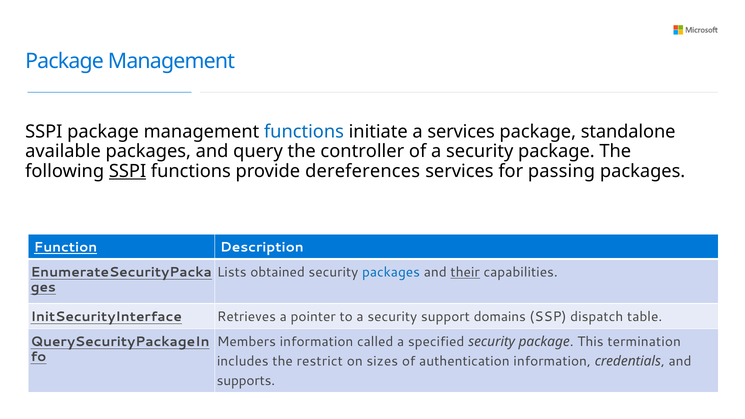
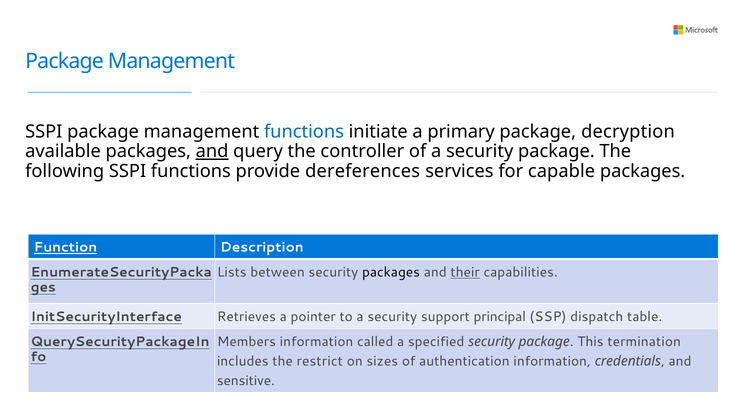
a services: services -> primary (461, 132)
standalone: standalone -> decryption (628, 132)
and underline: none -> present (212, 151)
SSPI underline: present -> none (128, 171)
passing: passing -> capable (562, 171)
obtained: obtained -> between (278, 272)
packages colour: blue -> black (391, 272)
domains: domains -> principal (500, 317)
supports: supports -> sensitive (246, 381)
